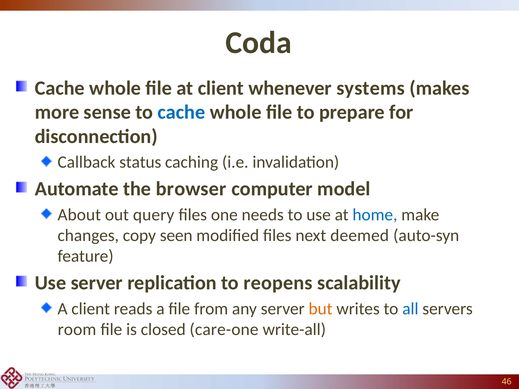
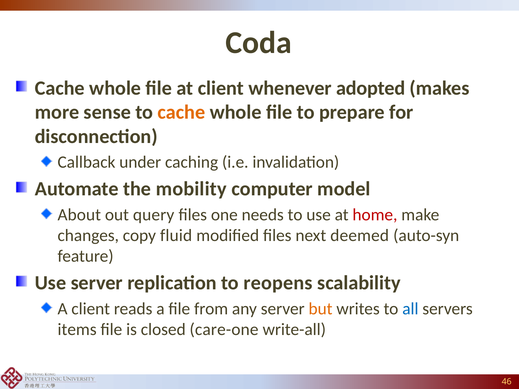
systems: systems -> adopted (371, 88)
cache colour: blue -> orange (181, 112)
status: status -> under (140, 162)
browser: browser -> mobility (191, 189)
home colour: blue -> red (375, 215)
seen: seen -> fluid (176, 236)
room: room -> items (77, 330)
